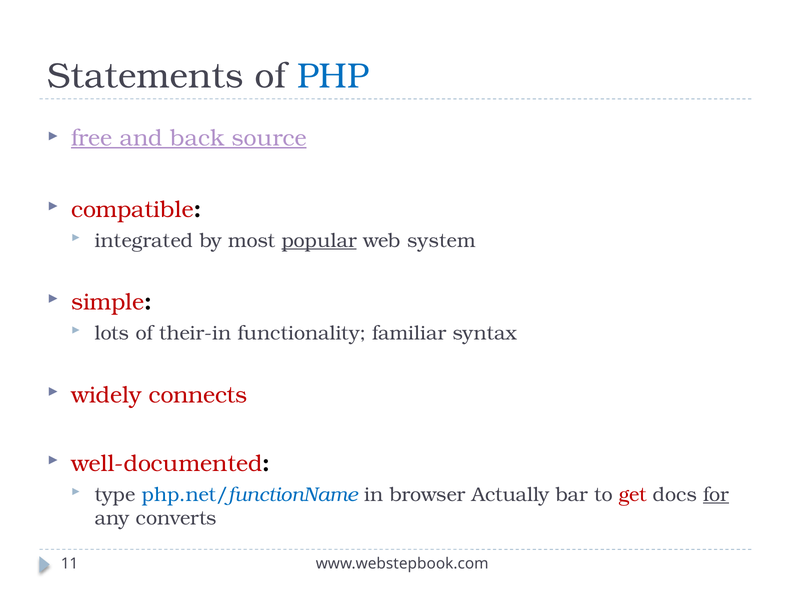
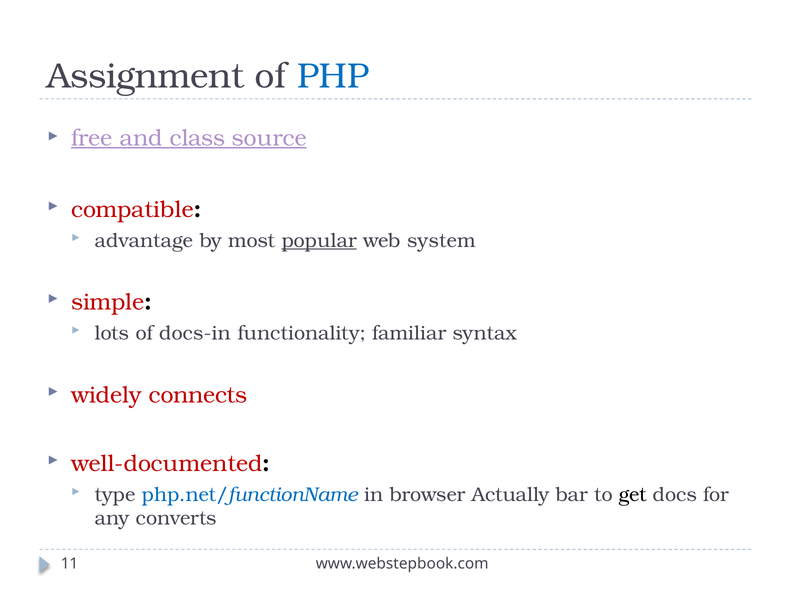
Statements: Statements -> Assignment (146, 76)
back: back -> class (197, 138)
integrated: integrated -> advantage (144, 241)
their-in: their-in -> docs-in (195, 333)
get colour: red -> black (633, 495)
for underline: present -> none (716, 495)
